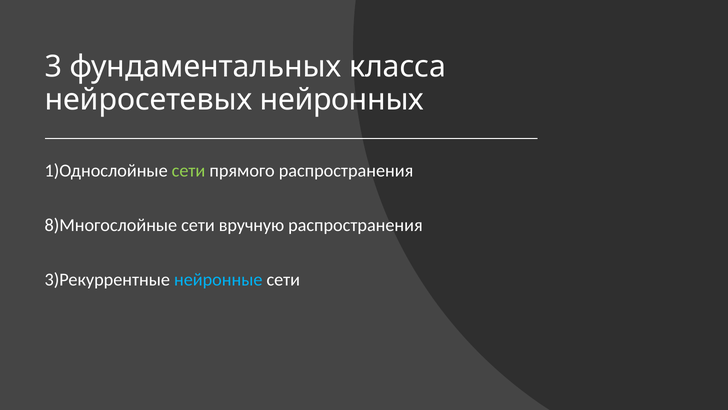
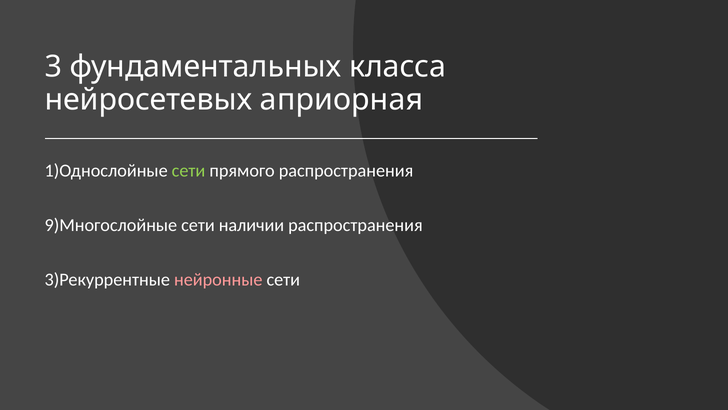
нейронных: нейронных -> априорная (342, 99)
8)Многослойные: 8)Многослойные -> 9)Многослойные (111, 225)
вручную: вручную -> наличии (251, 225)
нейронные colour: light blue -> pink (218, 279)
